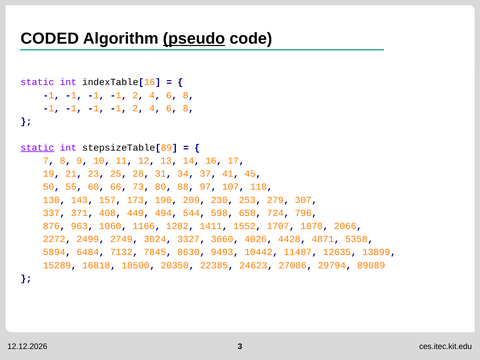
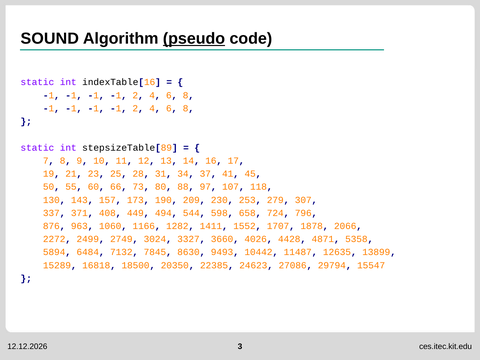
CODED: CODED -> SOUND (50, 39)
static underline: present -> none (37, 148)
89089: 89089 -> 15547 (371, 265)
